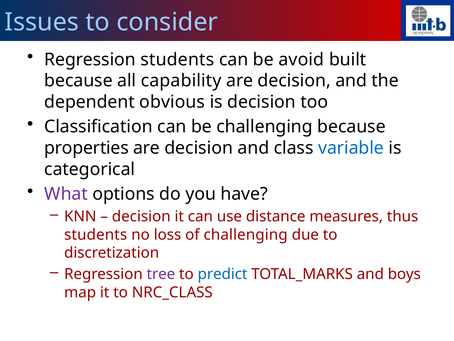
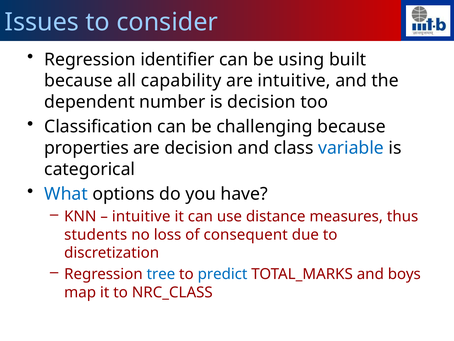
Regression students: students -> identifier (178, 60)
avoid: avoid -> using (301, 60)
decision: decision -> intuitive (294, 81)
obvious: obvious -> number (172, 102)
What colour: purple -> blue (66, 194)
decision: decision -> intuitive (141, 216)
of challenging: challenging -> consequent (246, 234)
tree colour: purple -> blue (161, 274)
